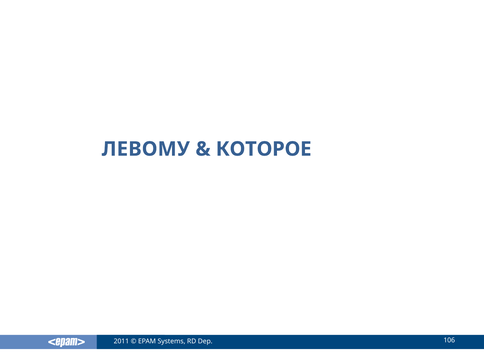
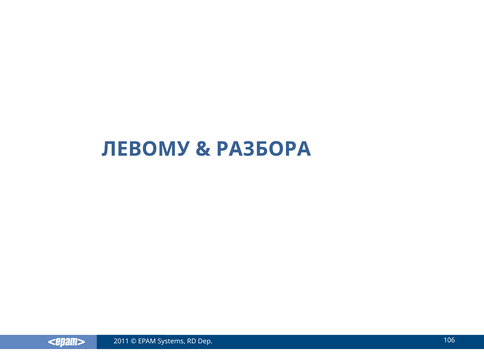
КОТОРОЕ: КОТОРОЕ -> РАЗБОРА (263, 149)
